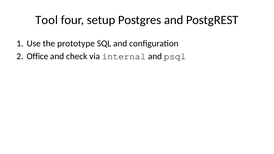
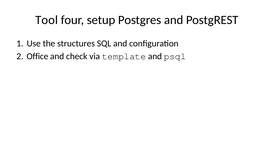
prototype: prototype -> structures (76, 43)
internal: internal -> template (124, 56)
